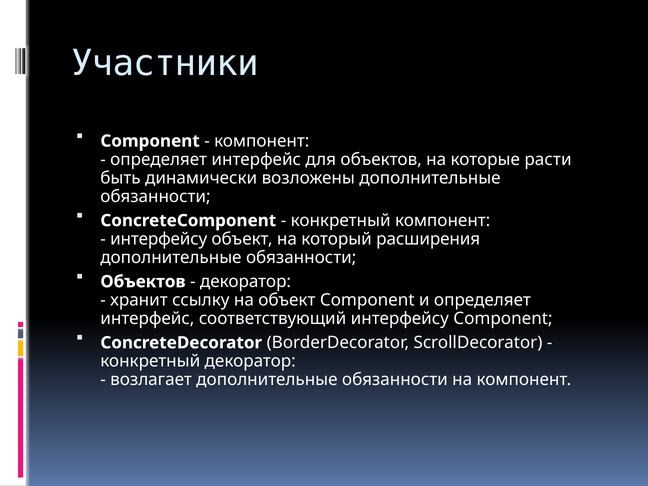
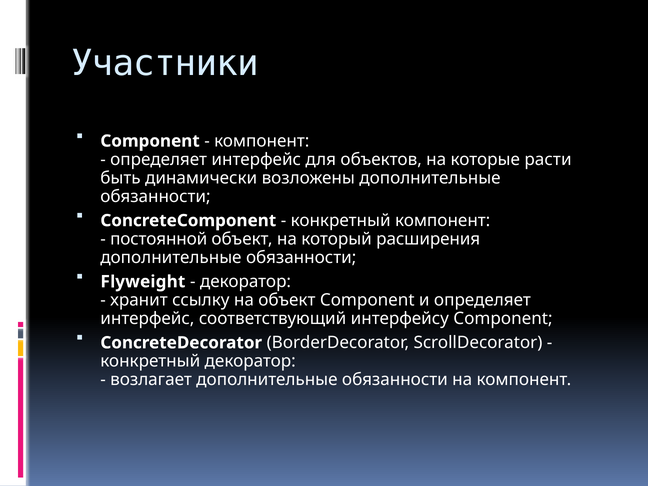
интерфейсу: интерфейсу -> постоянной (159, 239)
Объектов: Объектов -> Flyweight (143, 282)
